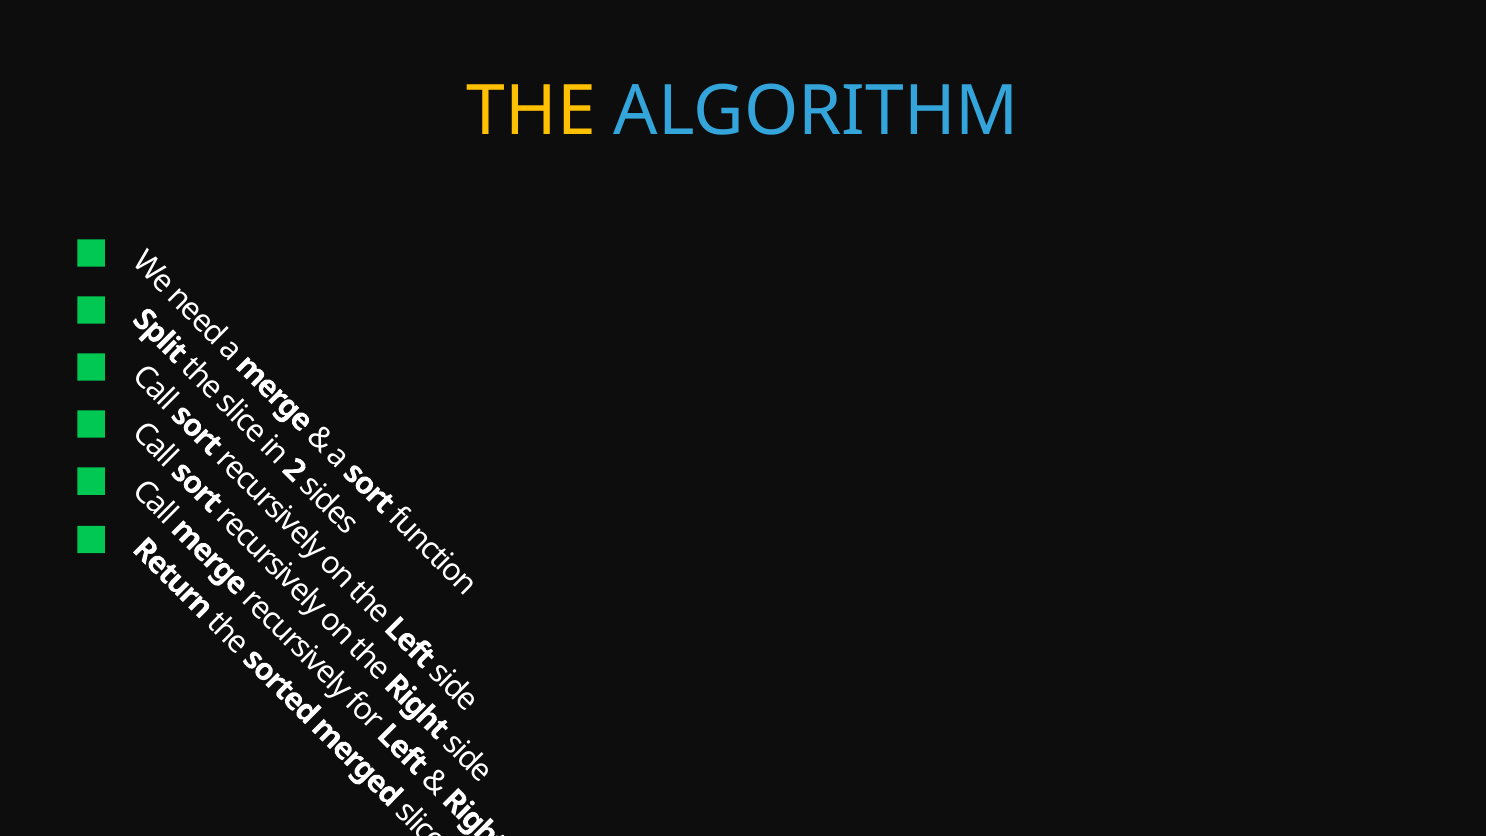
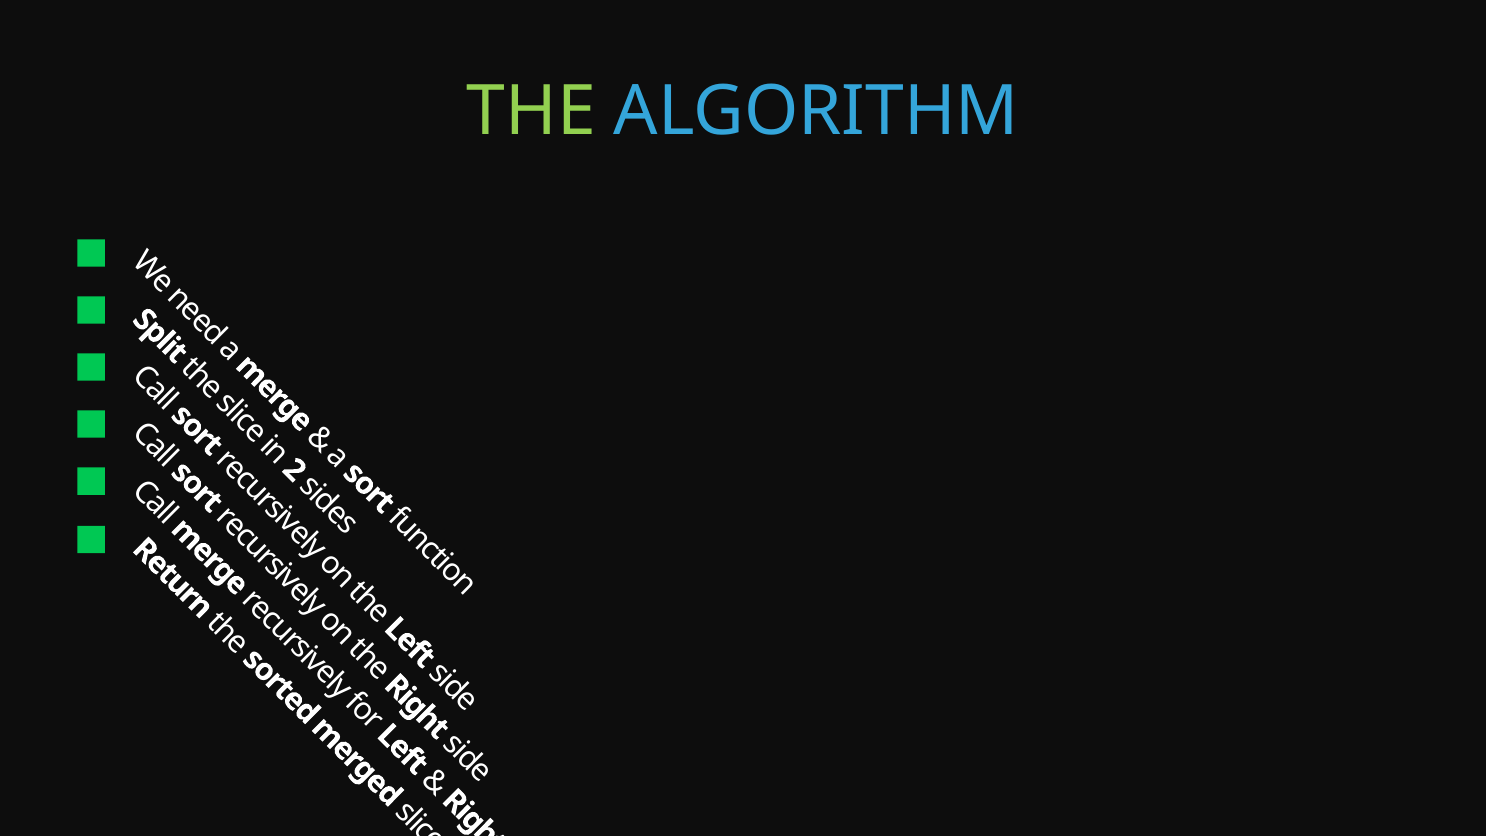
THE colour: yellow -> light green (531, 111)
